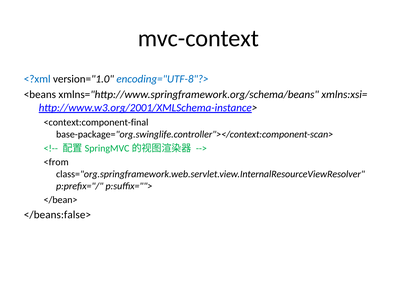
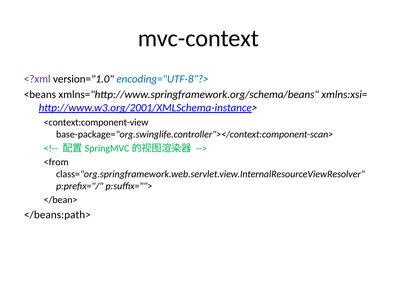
<?xml colour: blue -> purple (37, 79)
<context:component-final: <context:component-final -> <context:component-view (96, 122)
</beans:false>: </beans:false> -> </beans:path> (57, 215)
